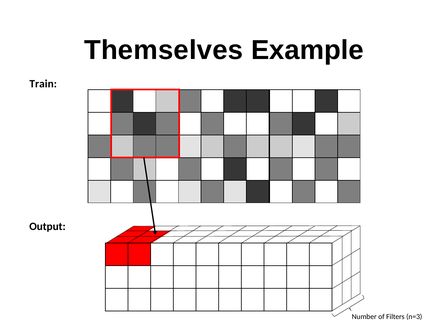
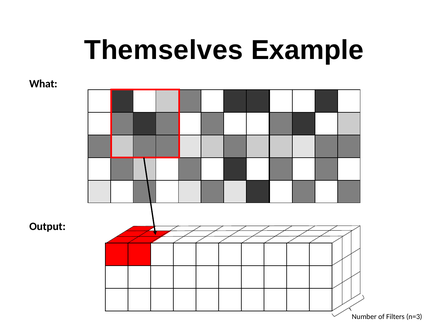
Train: Train -> What (43, 84)
